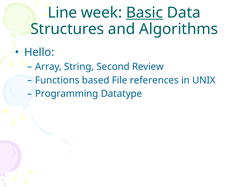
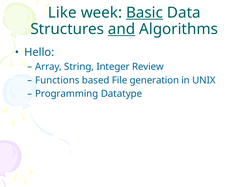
Line: Line -> Like (62, 13)
and underline: none -> present (122, 29)
Second: Second -> Integer (113, 67)
references: references -> generation (154, 80)
